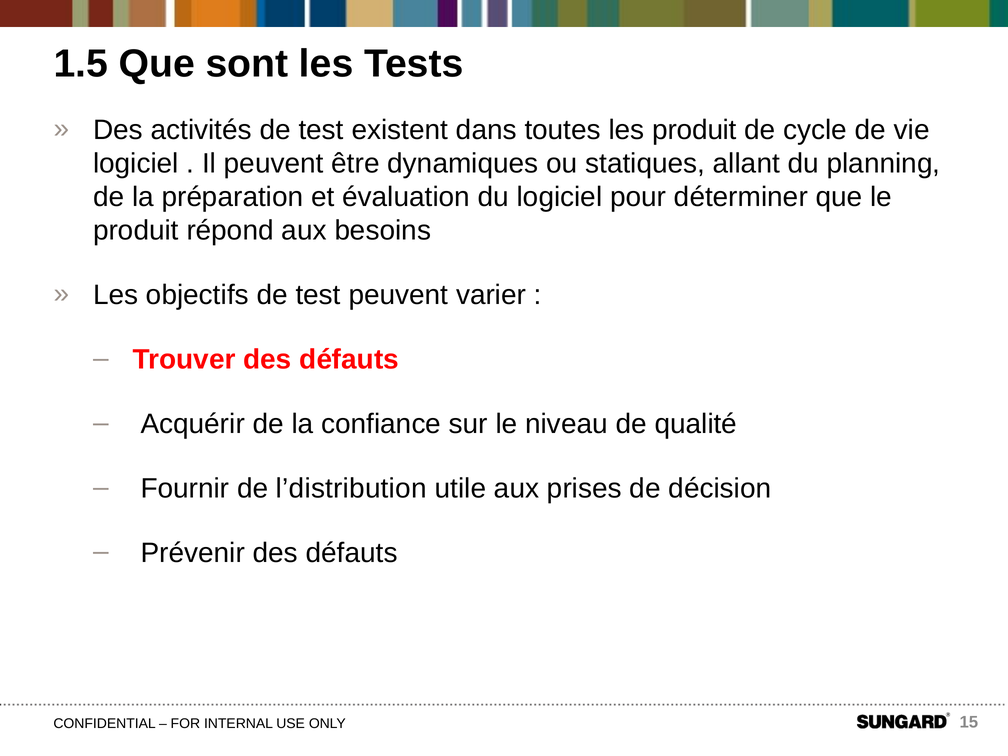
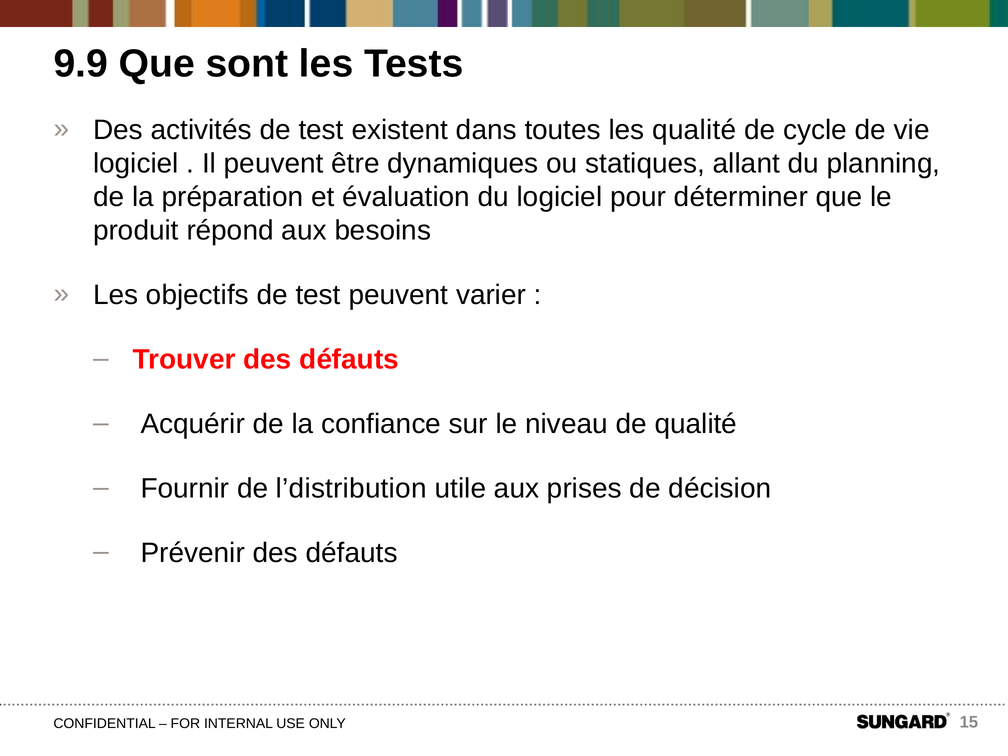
1.5: 1.5 -> 9.9 (81, 64)
les produit: produit -> qualité (694, 130)
